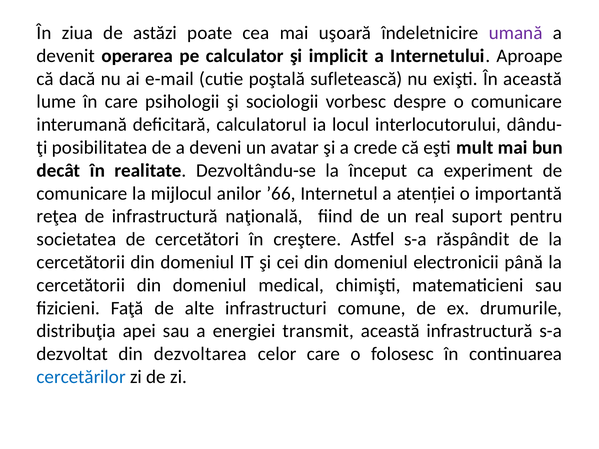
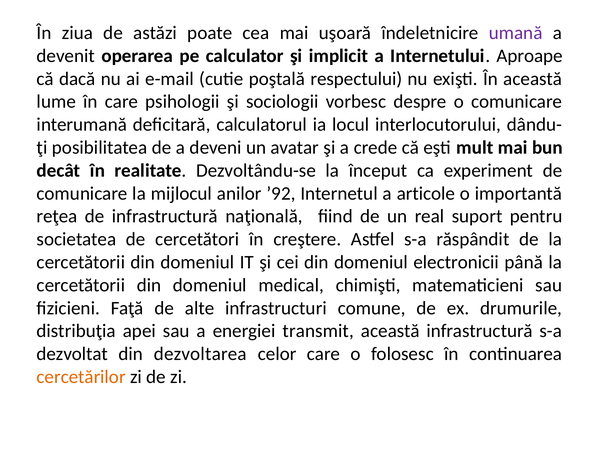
sufletească: sufletească -> respectului (356, 79)
’66: ’66 -> ’92 (281, 194)
atenției: atenției -> articole (426, 194)
cercetărilor colour: blue -> orange (81, 377)
